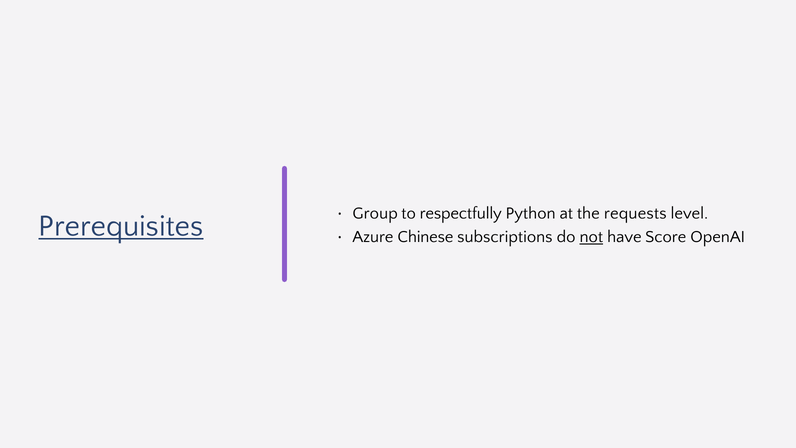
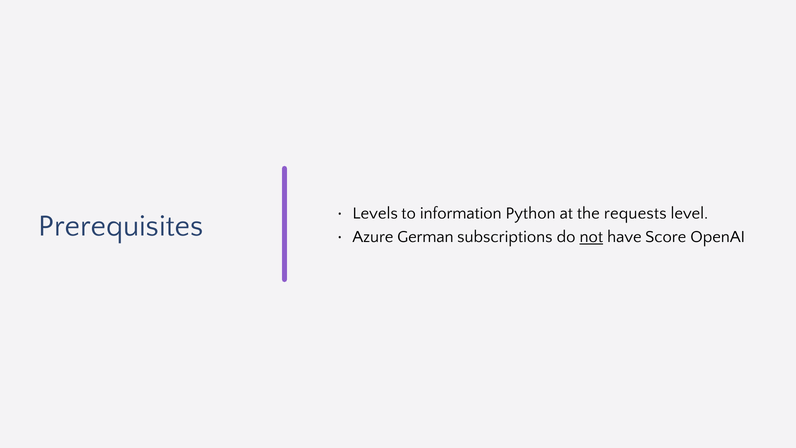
Prerequisites underline: present -> none (121, 226)
Group: Group -> Levels (375, 213)
respectfully: respectfully -> information (461, 213)
Chinese: Chinese -> German (425, 237)
